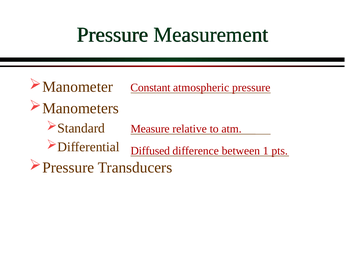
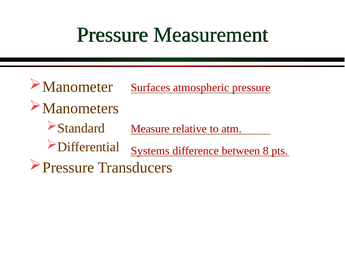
Constant: Constant -> Surfaces (150, 87)
Diffused: Diffused -> Systems (150, 151)
1: 1 -> 8 (266, 151)
